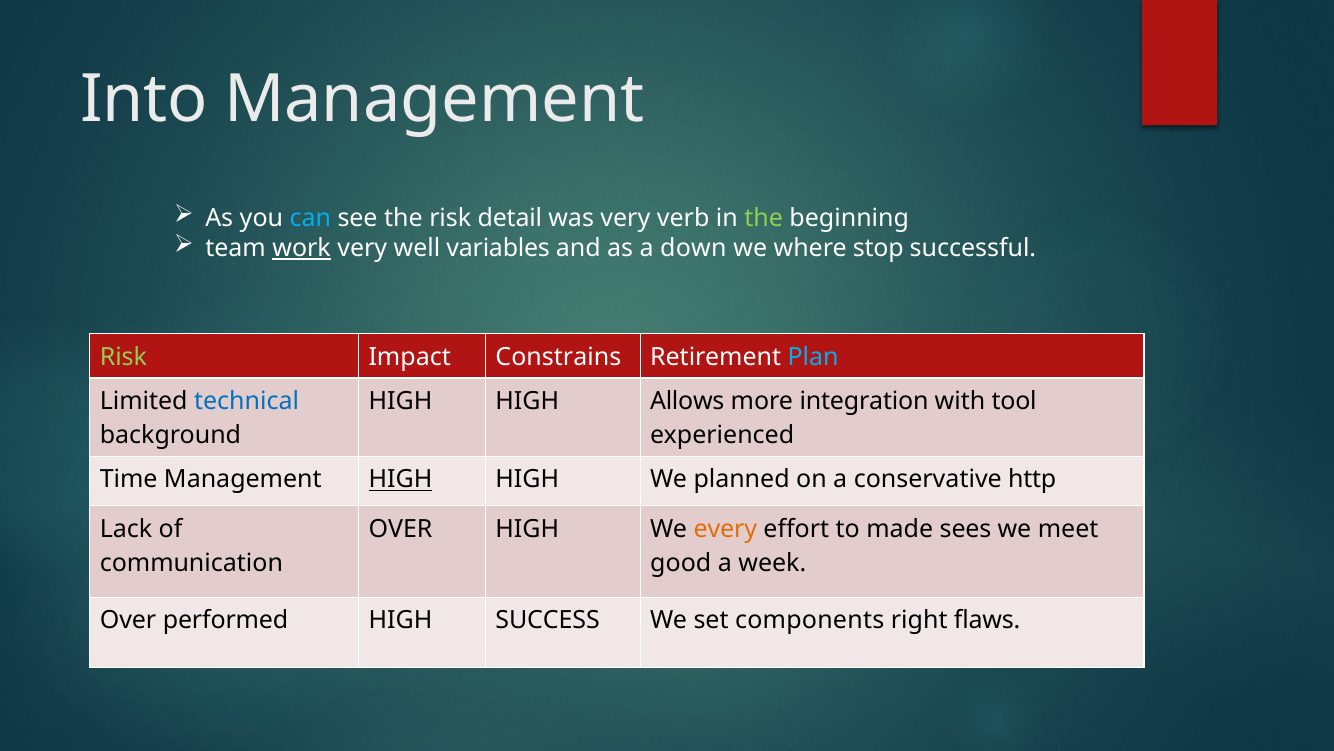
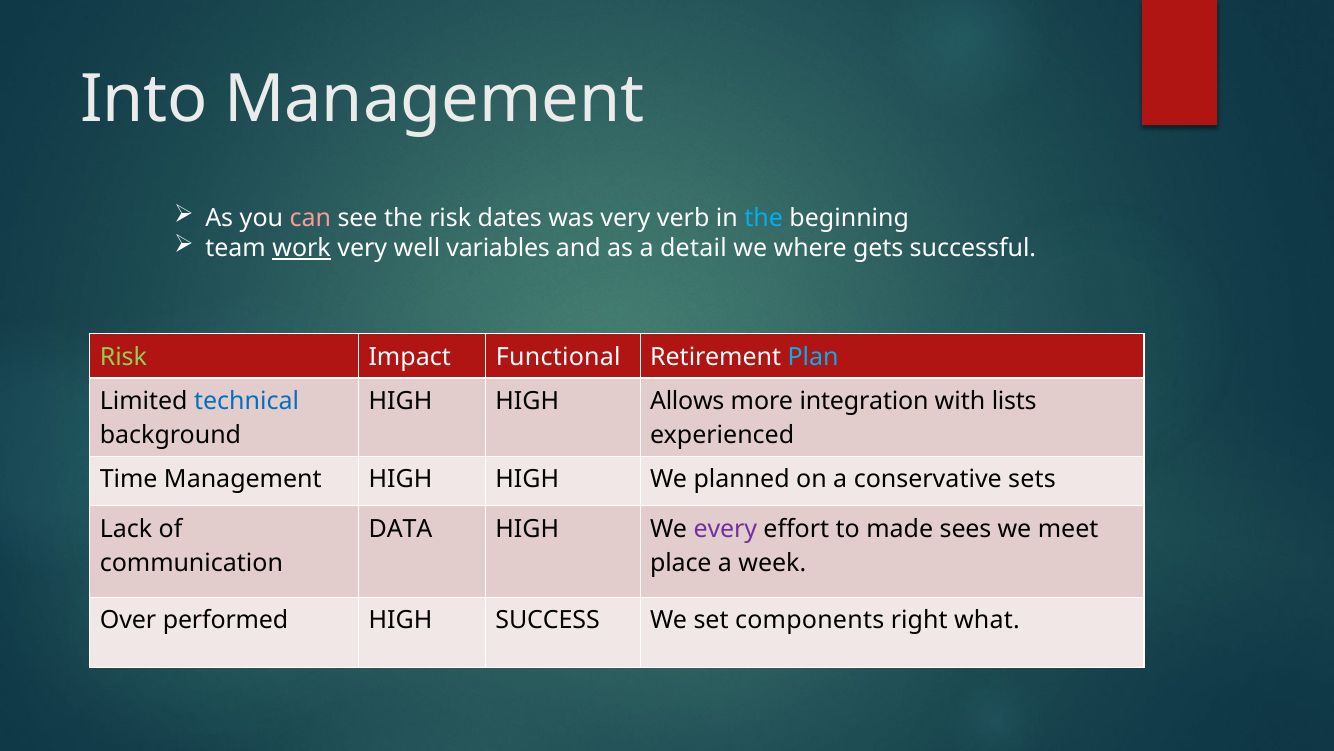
can colour: light blue -> pink (310, 218)
detail: detail -> dates (510, 218)
the colour: light green -> light blue (764, 218)
down: down -> detail (693, 248)
stop: stop -> gets (878, 248)
Constrains: Constrains -> Functional (558, 357)
tool: tool -> lists (1014, 401)
HIGH underline: present -> none (400, 479)
http: http -> sets (1032, 479)
OVER: OVER -> DATA (401, 529)
every colour: orange -> purple (725, 529)
good: good -> place (681, 563)
flaws: flaws -> what (987, 620)
